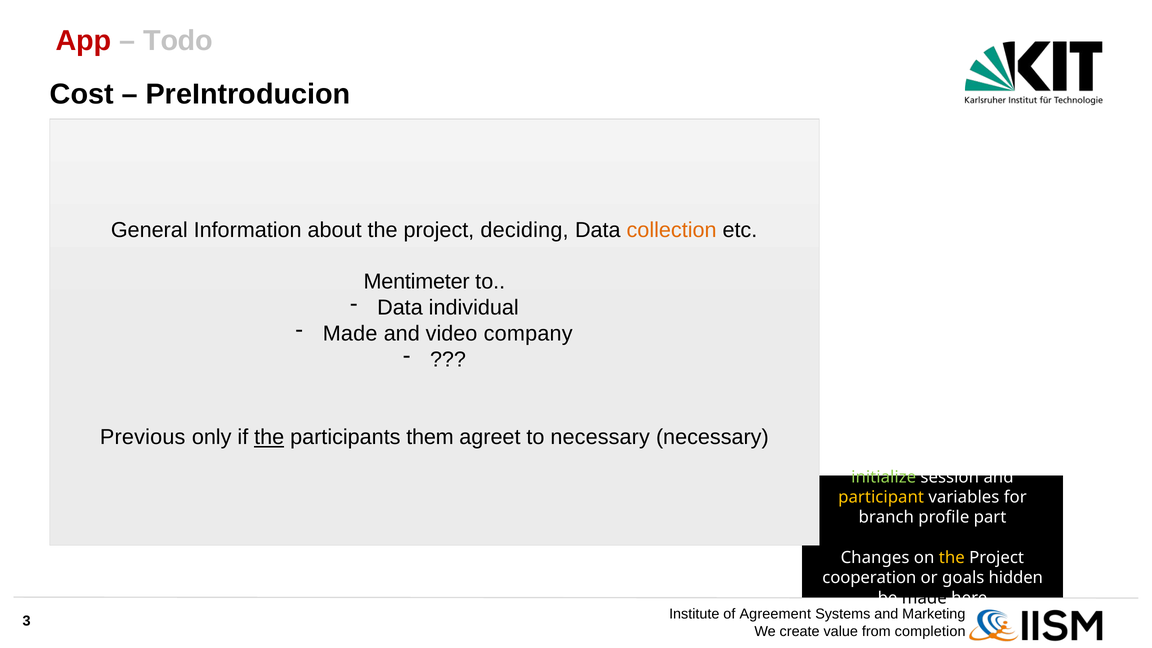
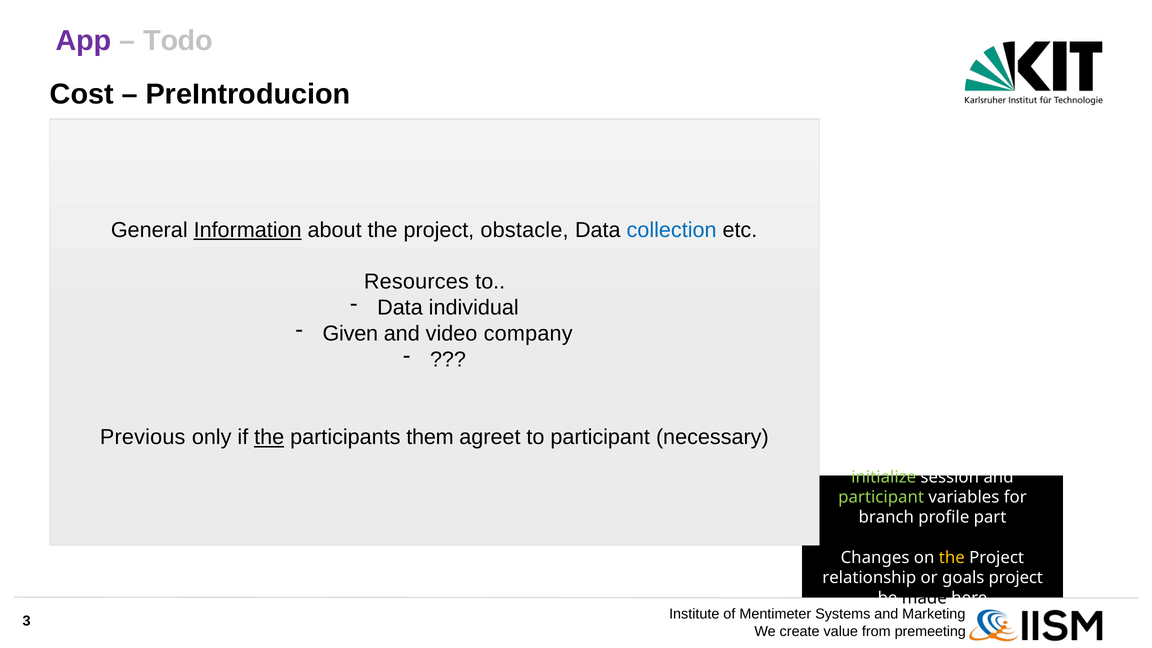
App colour: red -> purple (84, 41)
Information underline: none -> present (248, 230)
deciding: deciding -> obstacle (525, 230)
collection colour: orange -> blue (672, 230)
Mentimeter: Mentimeter -> Resources (416, 282)
Made: Made -> Given (350, 334)
to necessary: necessary -> participant (600, 437)
participant colour: yellow -> light green (881, 497)
cooperation: cooperation -> relationship (869, 578)
goals hidden: hidden -> project (1016, 578)
Agreement: Agreement -> Mentimeter (775, 614)
completion: completion -> premeeting (930, 631)
